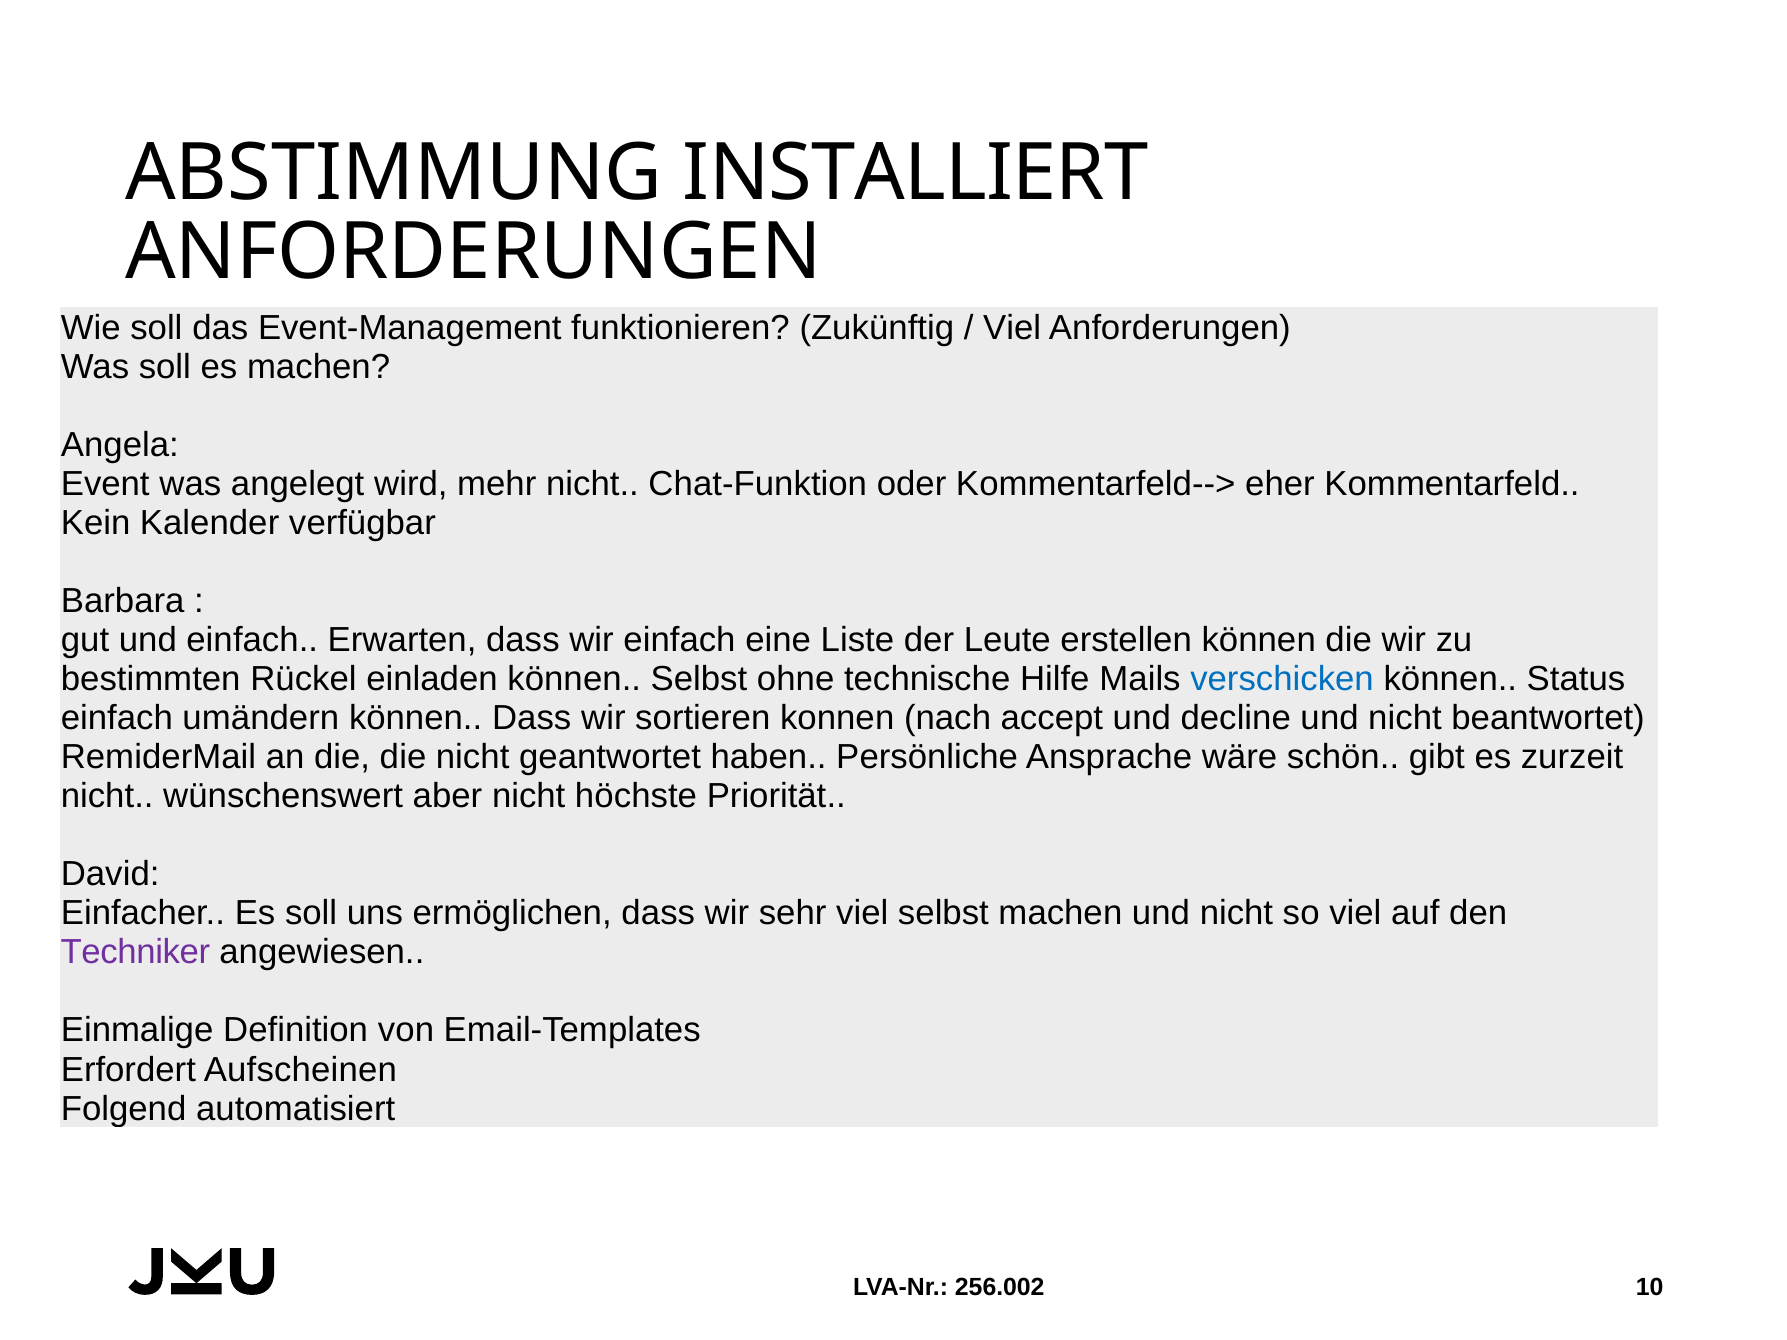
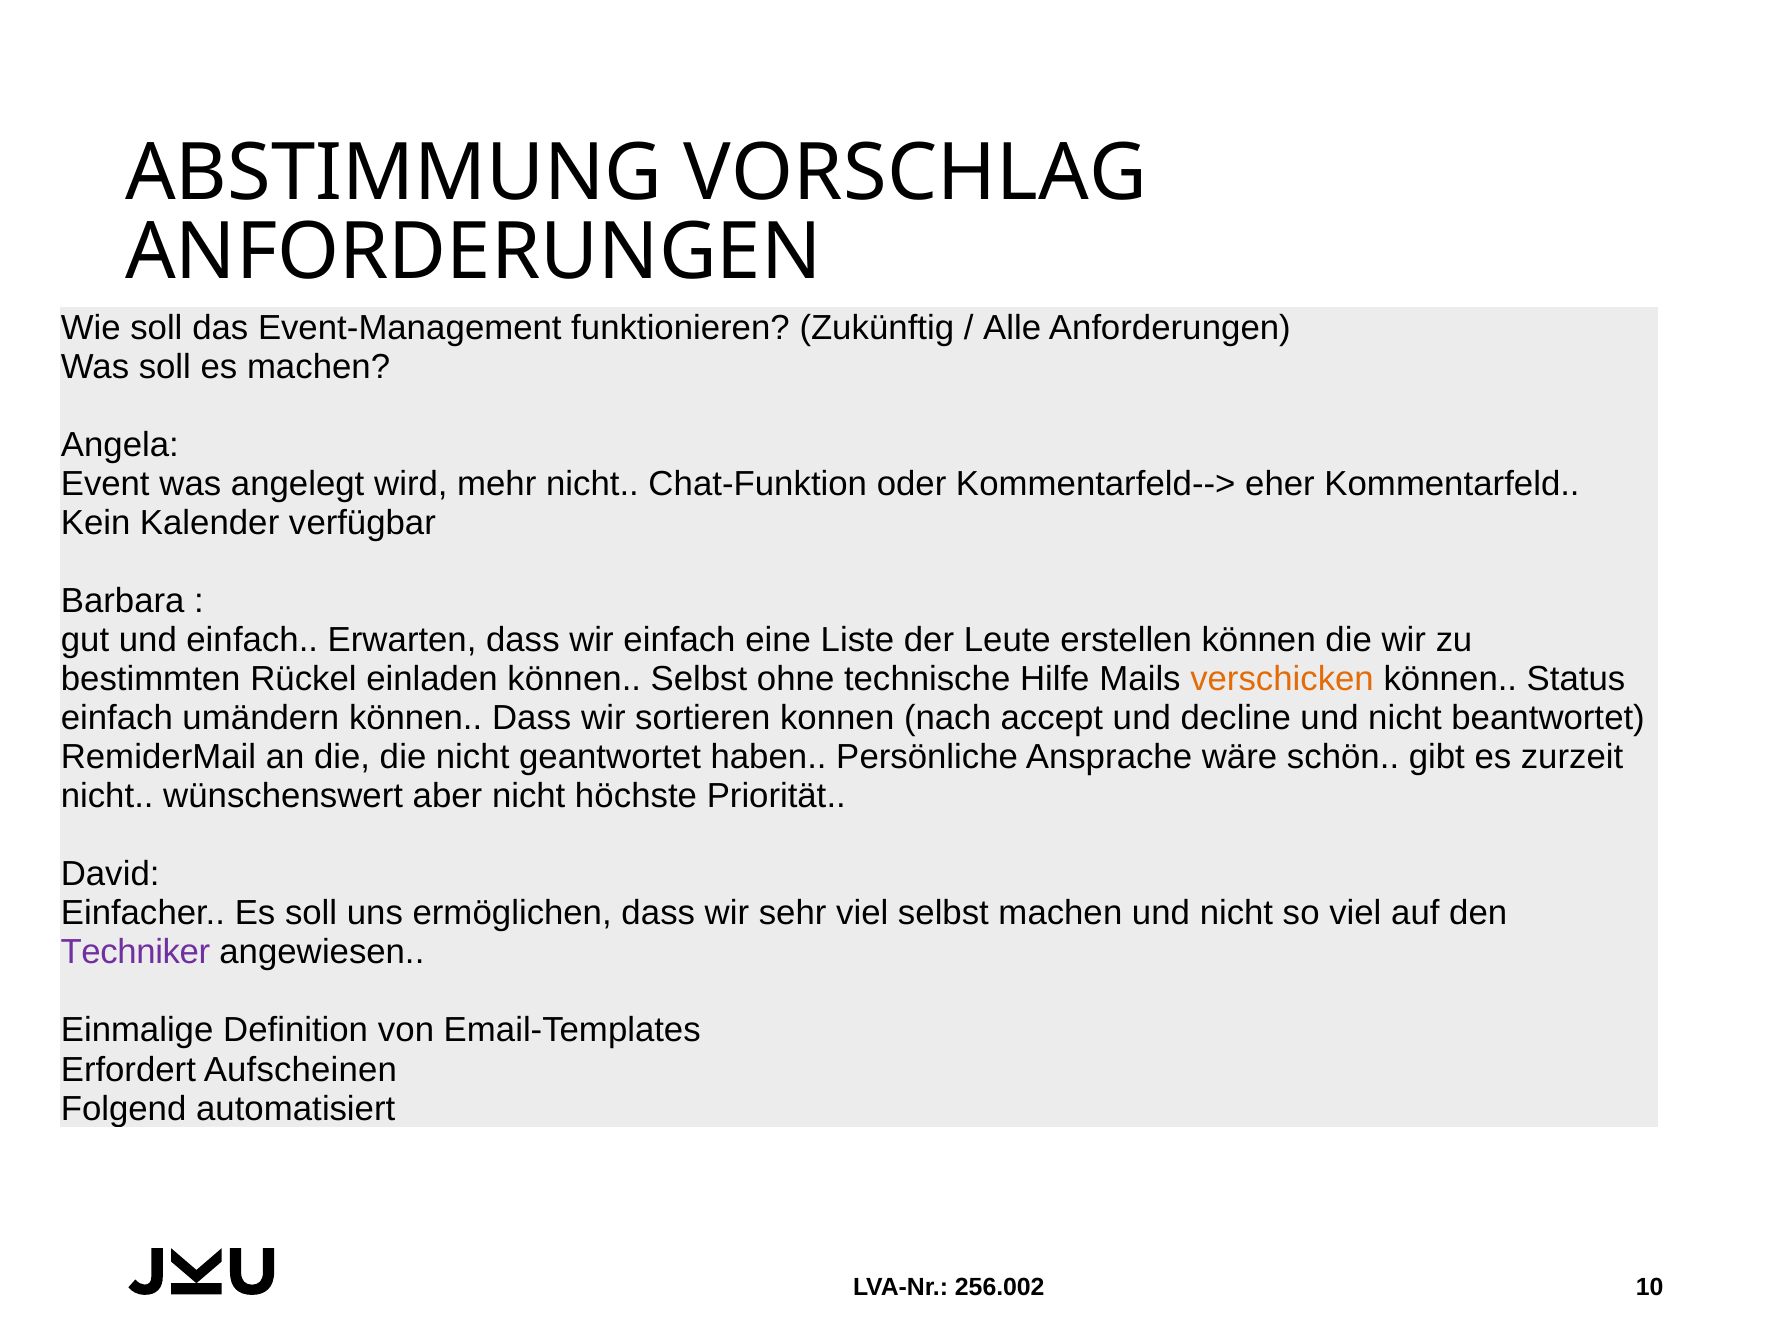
INSTALLIERT: INSTALLIERT -> VORSCHLAG (915, 173)
Viel: Viel -> Alle (1012, 328)
verschicken colour: blue -> orange (1282, 679)
